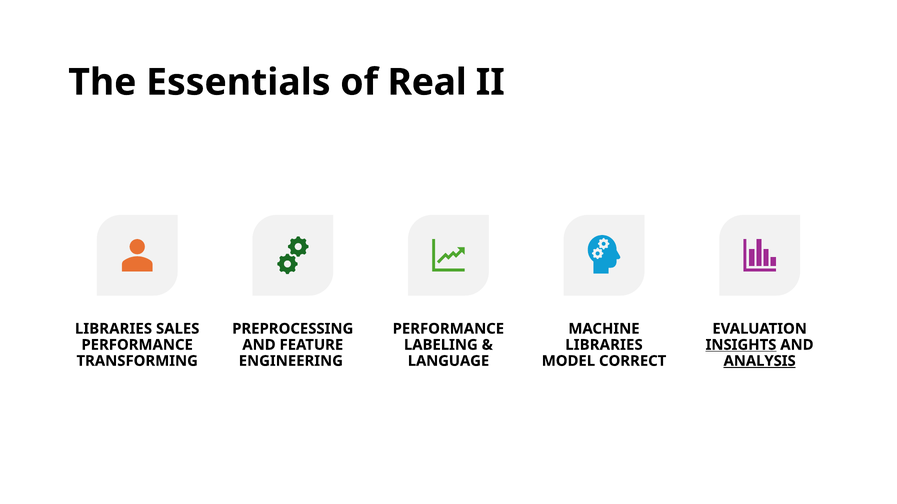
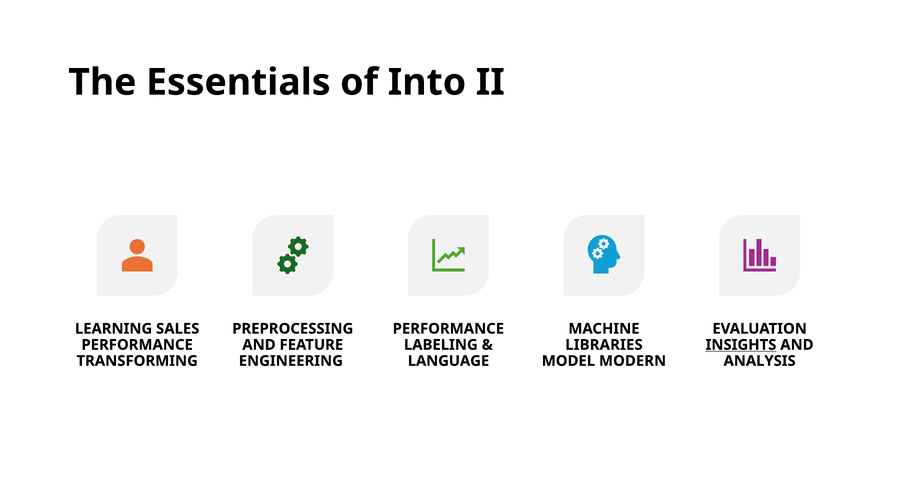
Real: Real -> Into (427, 82)
LIBRARIES: LIBRARIES -> LEARNING (114, 329)
CORRECT: CORRECT -> MODERN (633, 361)
ANALYSIS underline: present -> none (760, 361)
